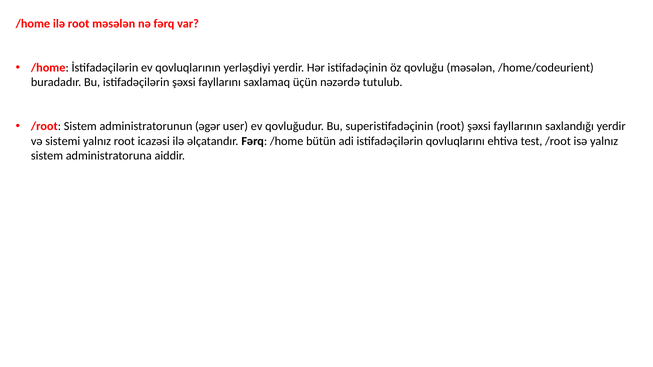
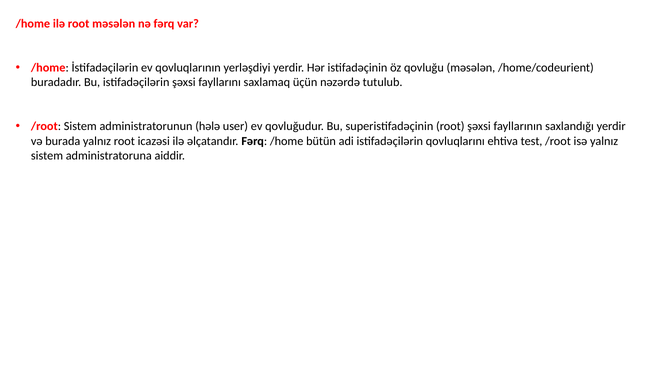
əgər: əgər -> hələ (208, 127)
sistemi: sistemi -> burada (63, 141)
